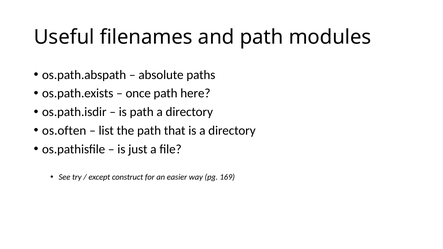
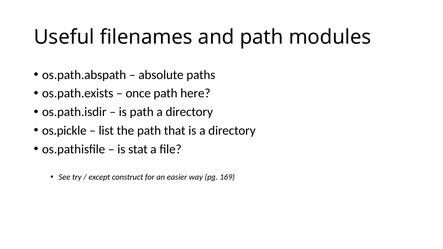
os.often: os.often -> os.pickle (64, 131)
just: just -> stat (138, 149)
